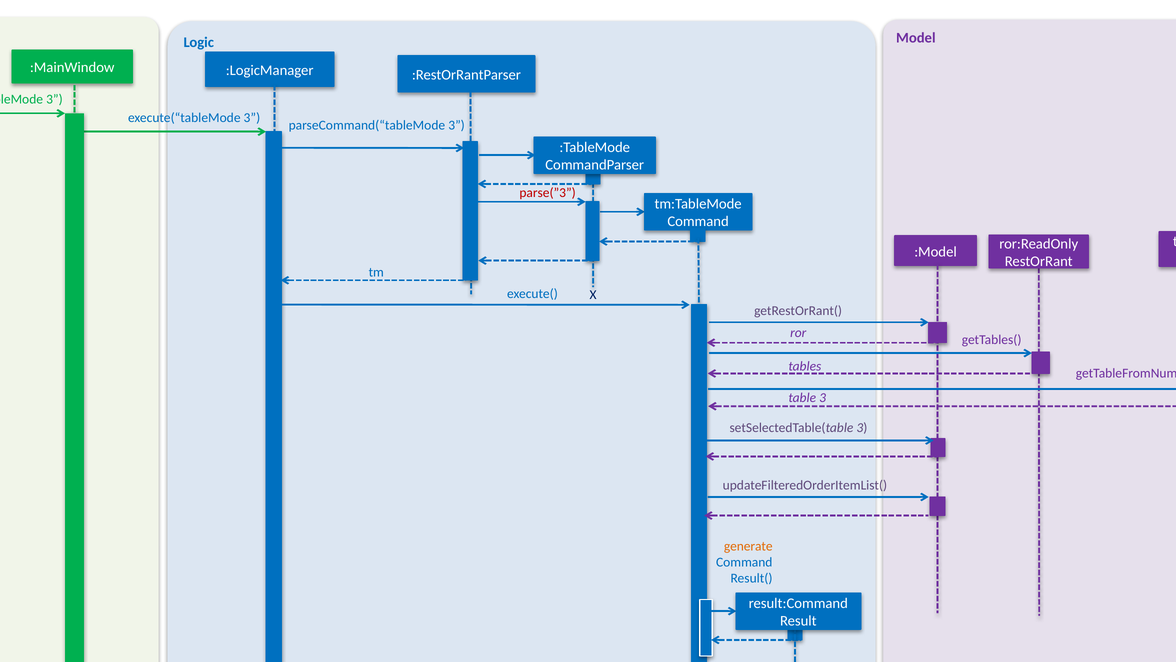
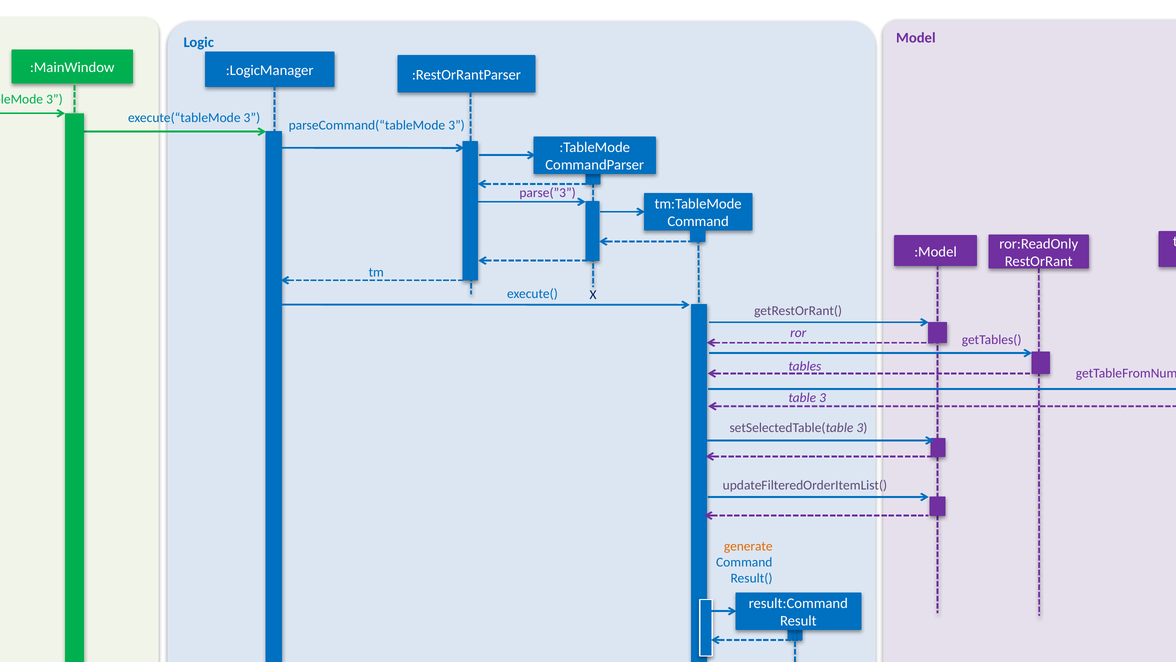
parse(”3 colour: red -> purple (548, 192)
